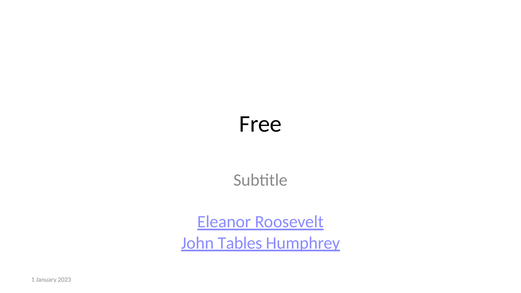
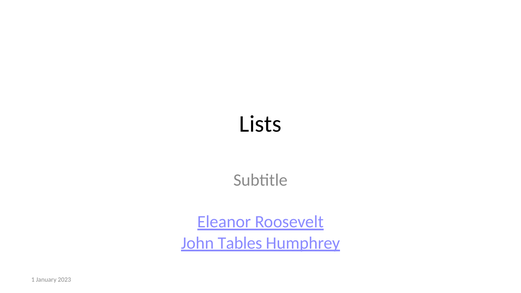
Free: Free -> Lists (260, 124)
